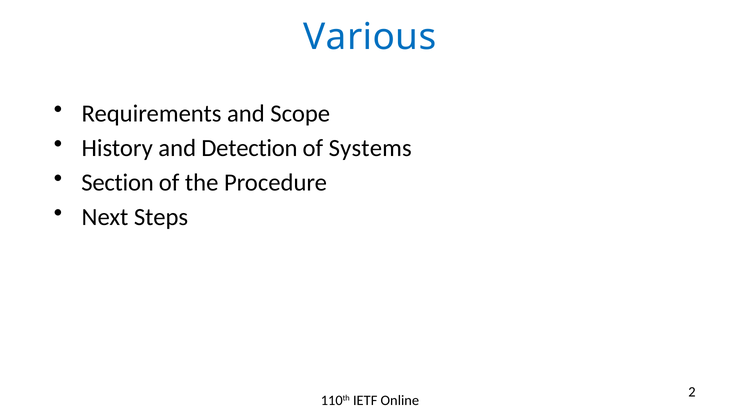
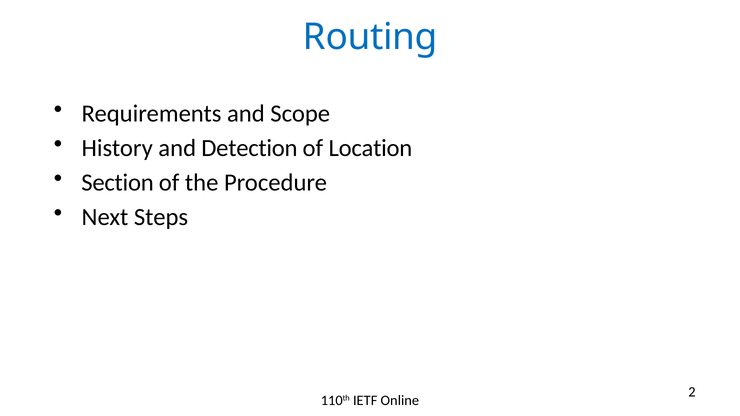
Various: Various -> Routing (370, 37)
Systems: Systems -> Location (370, 148)
